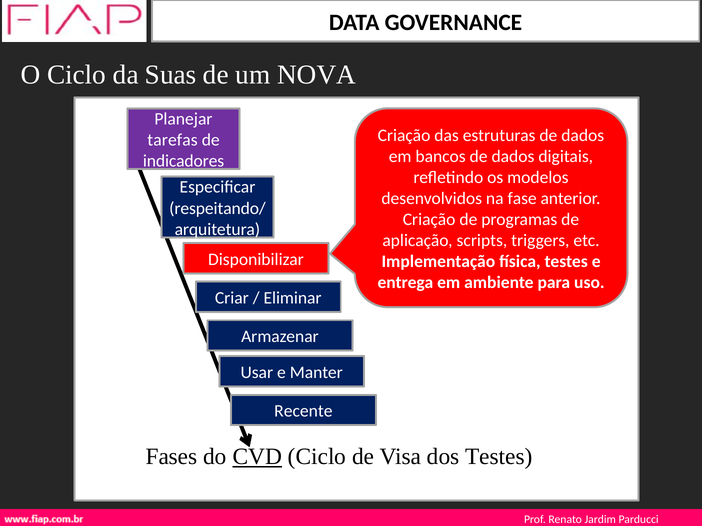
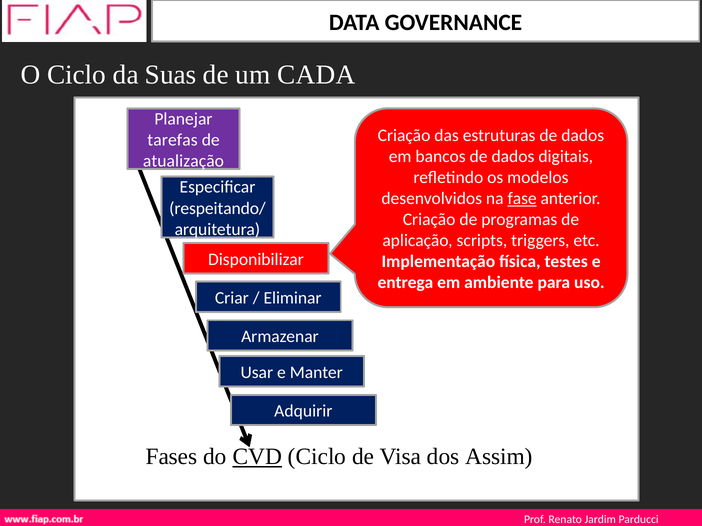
NOVA: NOVA -> CADA (316, 75)
indicadores: indicadores -> atualização (183, 161)
fase underline: none -> present (522, 199)
Recente: Recente -> Adquirir (303, 412)
dos Testes: Testes -> Assim (499, 457)
